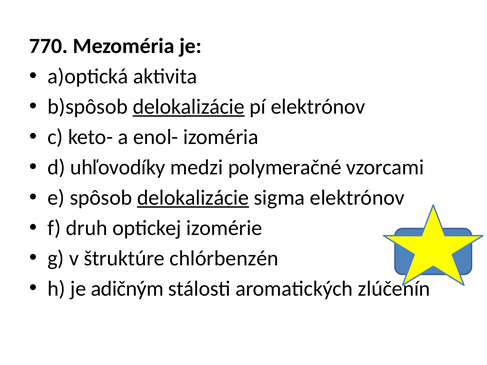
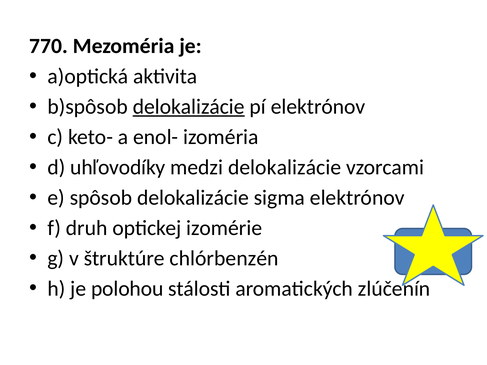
medzi polymeračné: polymeračné -> delokalizácie (285, 168)
delokalizácie underline: present -> none (193, 198)
adičným: adičným -> polohou (127, 289)
